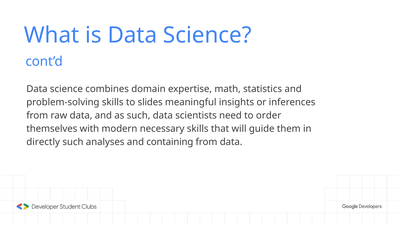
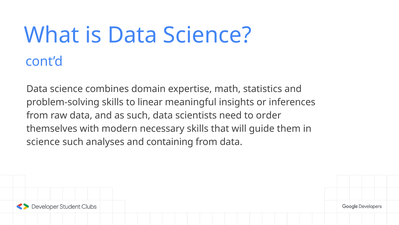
slides: slides -> linear (150, 102)
directly: directly -> science (43, 142)
